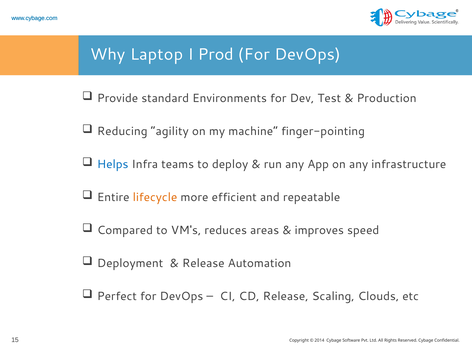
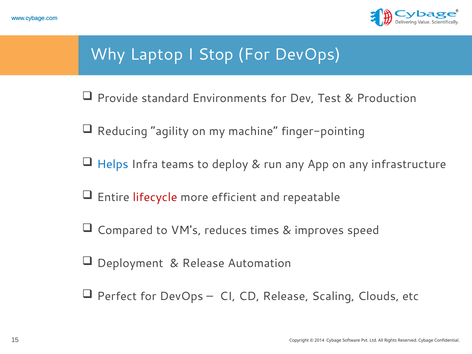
Prod: Prod -> Stop (216, 55)
lifecycle colour: orange -> red (155, 197)
areas: areas -> times (265, 230)
